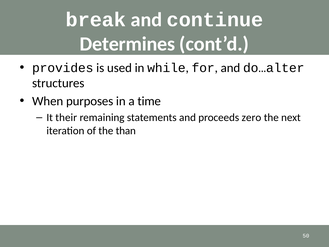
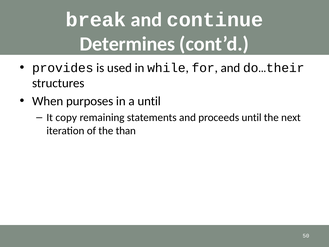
do…alter: do…alter -> do…their (274, 68)
a time: time -> until (149, 101)
their: their -> copy (66, 117)
proceeds zero: zero -> until (252, 117)
